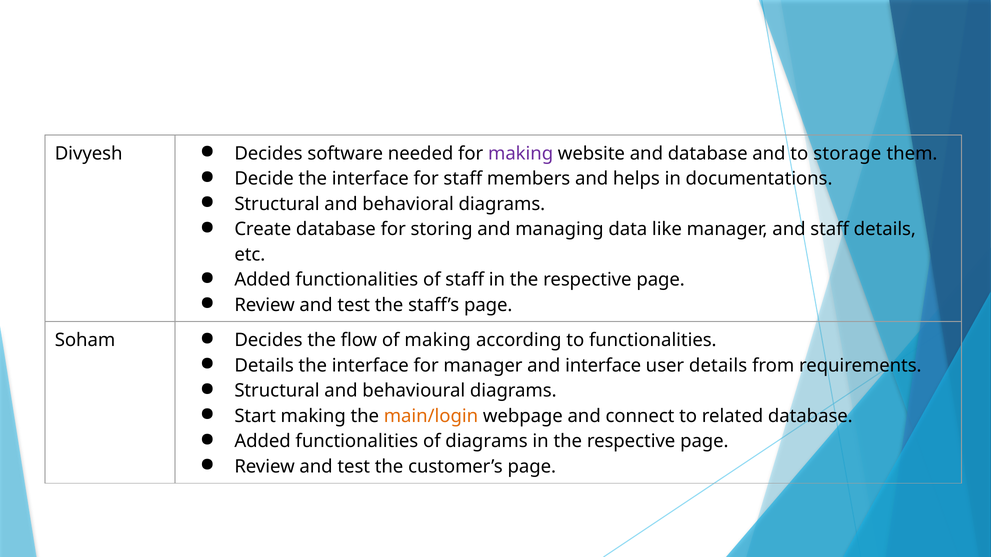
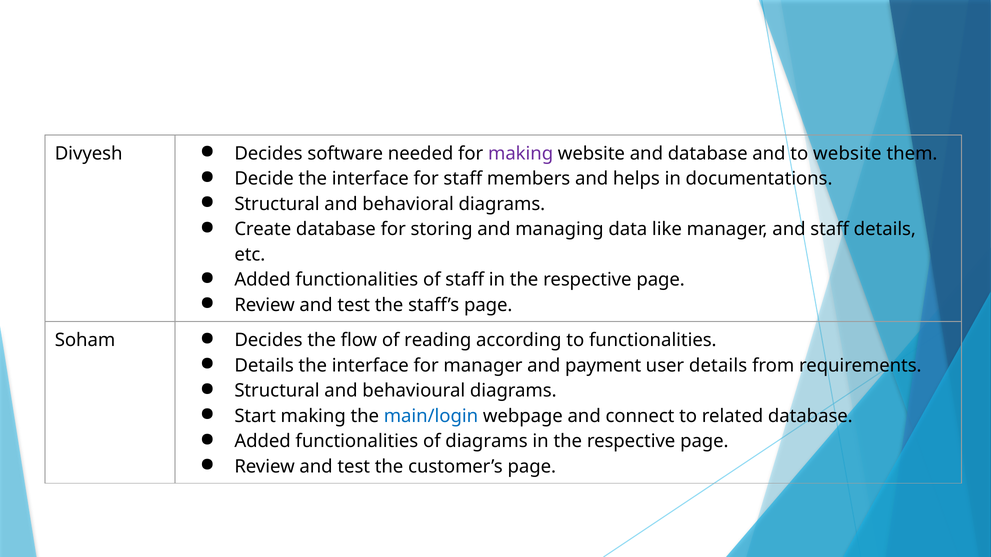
to storage: storage -> website (847, 154)
of making: making -> reading (438, 341)
and interface: interface -> payment (603, 366)
main/login colour: orange -> blue (431, 416)
